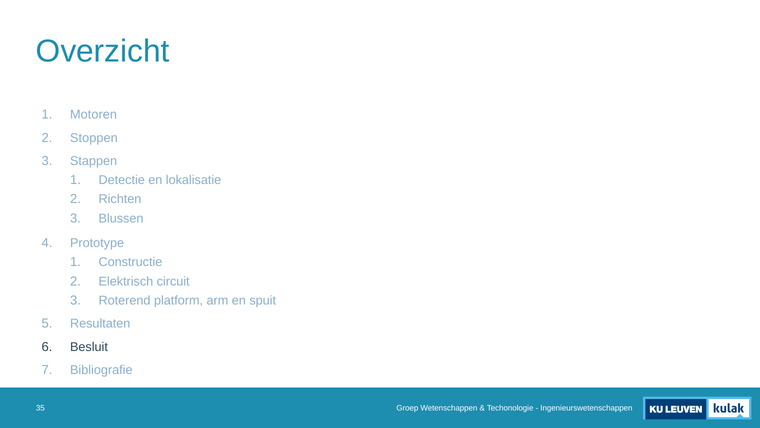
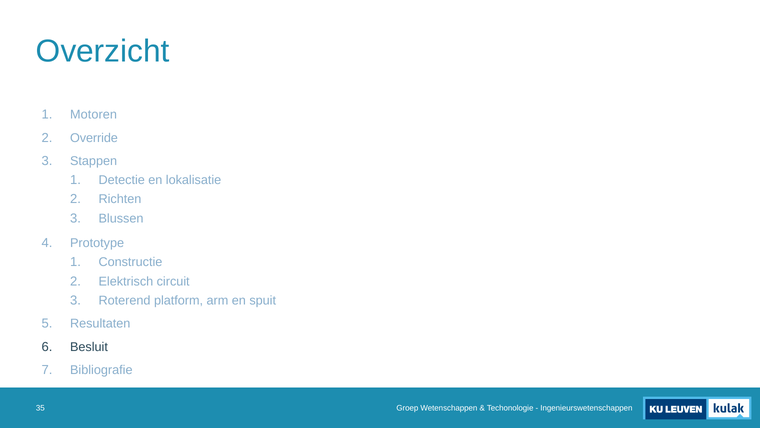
Stoppen: Stoppen -> Override (94, 138)
